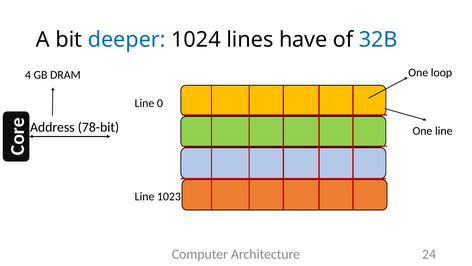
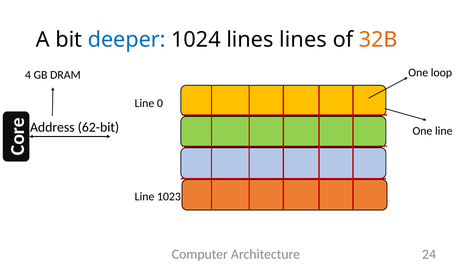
lines have: have -> lines (303, 40)
32B colour: blue -> orange (378, 40)
78-bit: 78-bit -> 62-bit (98, 127)
